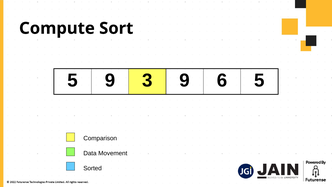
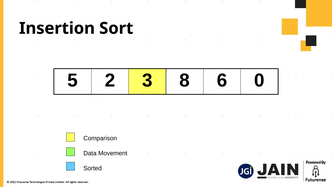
Compute: Compute -> Insertion (57, 28)
5 9: 9 -> 2 (110, 80)
3 9: 9 -> 8 (185, 80)
6 5: 5 -> 0 (259, 80)
